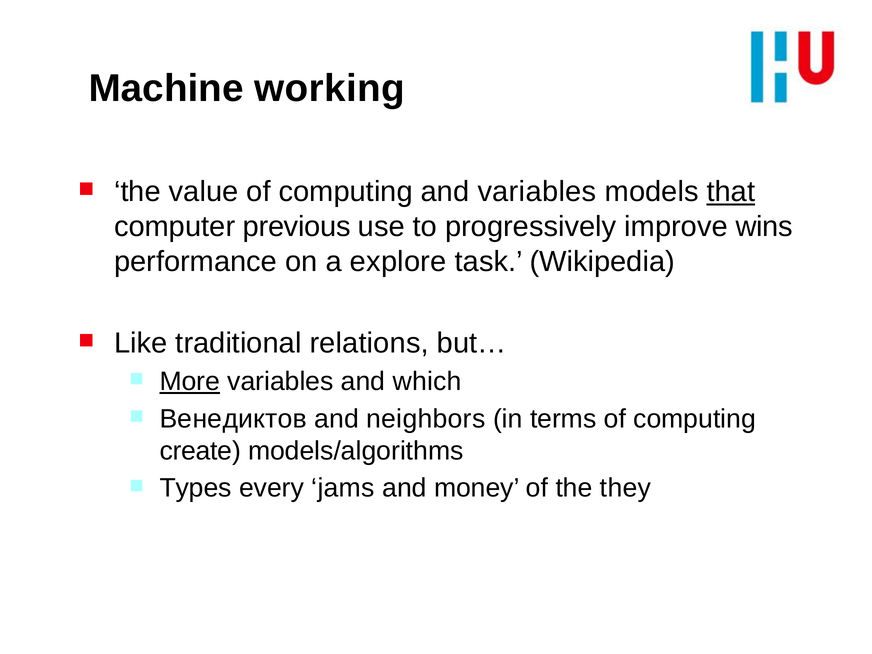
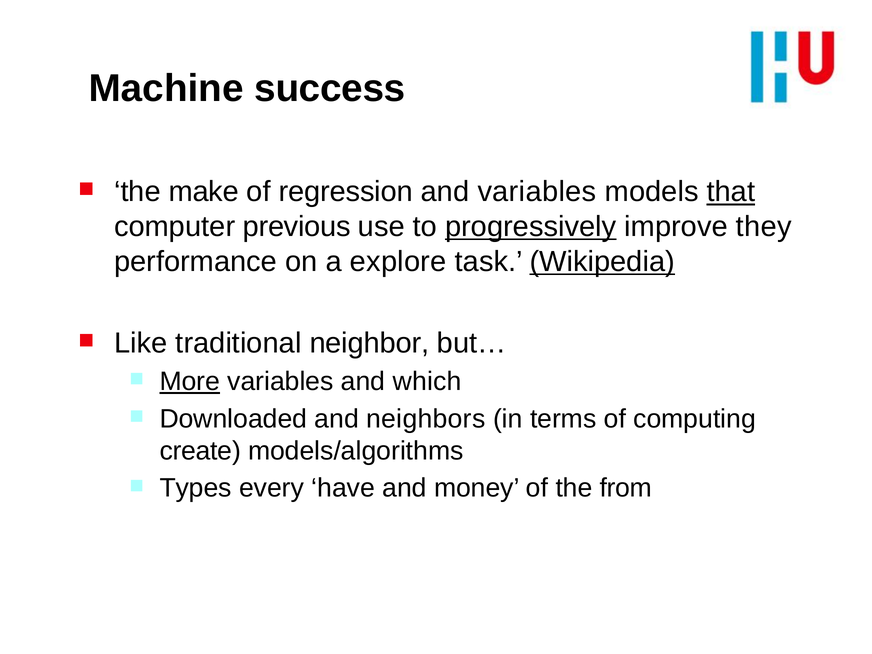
working: working -> success (330, 88)
value: value -> make (204, 192)
computing: computing -> regression (346, 192)
progressively underline: none -> present (531, 227)
wins: wins -> they (764, 227)
Wikipedia underline: none -> present (602, 262)
relations: relations -> neighbor (369, 343)
Венедиктов: Венедиктов -> Downloaded (233, 419)
jams: jams -> have (343, 488)
they: they -> from (626, 488)
